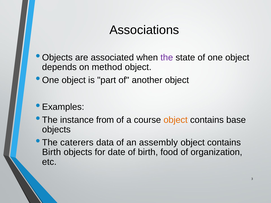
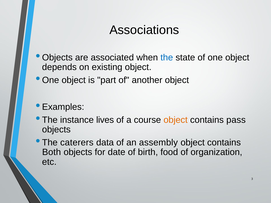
the colour: purple -> blue (167, 58)
method: method -> existing (107, 67)
from: from -> lives (105, 120)
base: base -> pass (236, 120)
Birth: Birth -> Both (52, 152)
